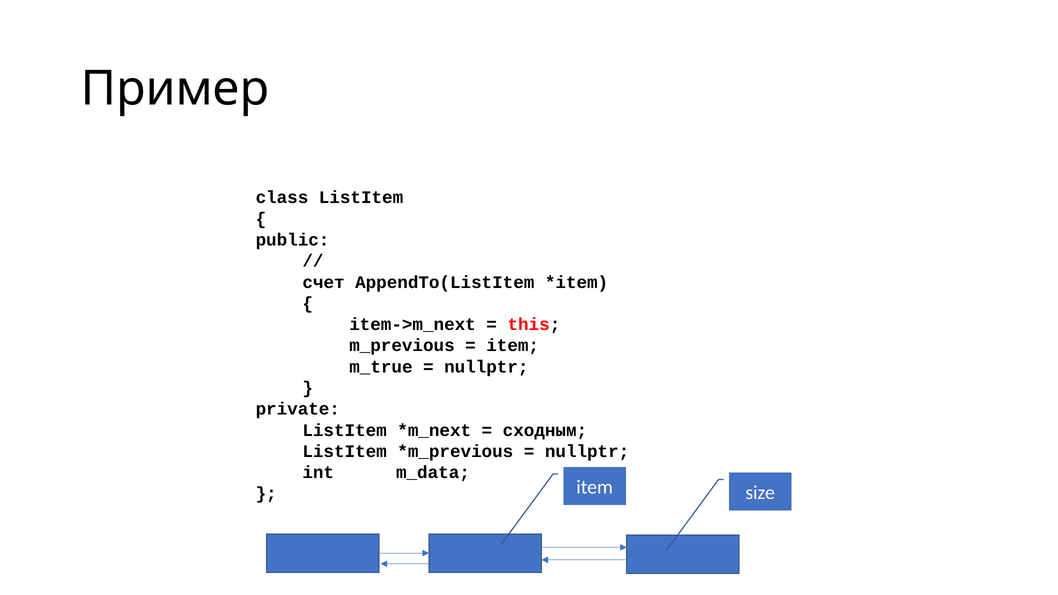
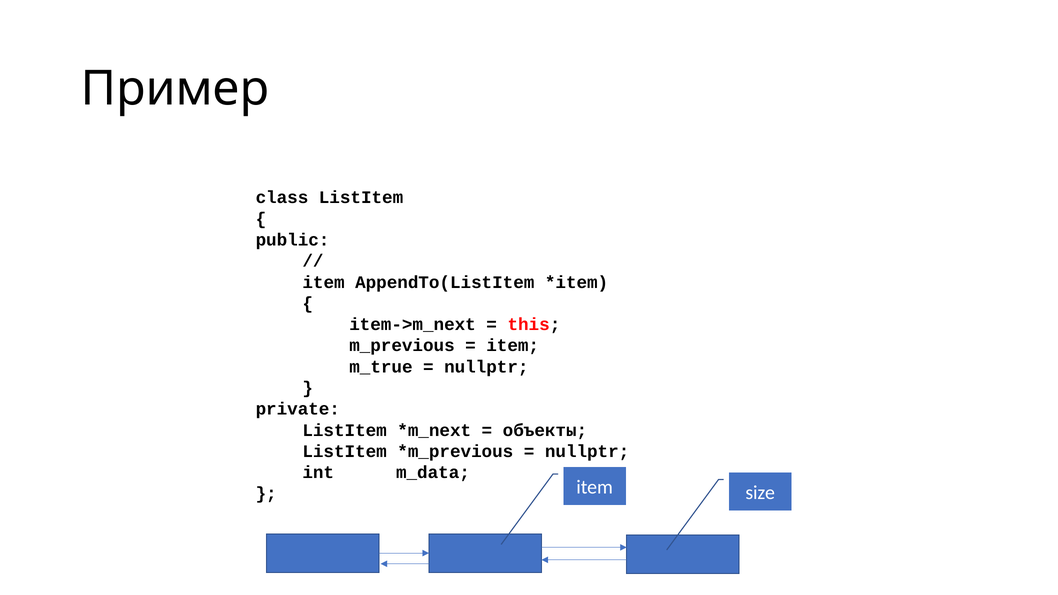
счет: счет -> item (324, 282)
сходным: сходным -> объекты (545, 430)
